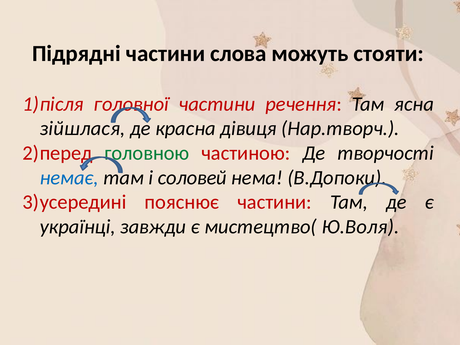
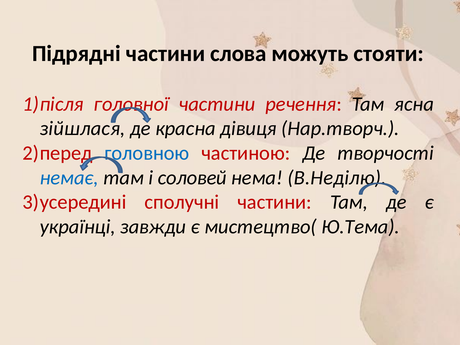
головною colour: green -> blue (147, 153)
В.Допоки: В.Допоки -> В.Неділю (337, 178)
пояснює: пояснює -> сполучні (182, 202)
Ю.Воля: Ю.Воля -> Ю.Тема (361, 227)
